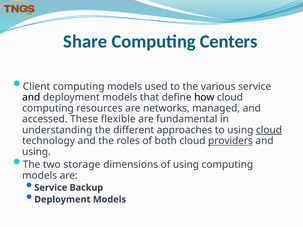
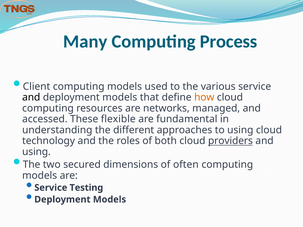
Share: Share -> Many (85, 42)
Centers: Centers -> Process (229, 42)
how colour: black -> orange (204, 97)
cloud underline: present -> none (269, 130)
storage: storage -> secured (82, 165)
of using: using -> often (186, 165)
Backup: Backup -> Testing (86, 188)
